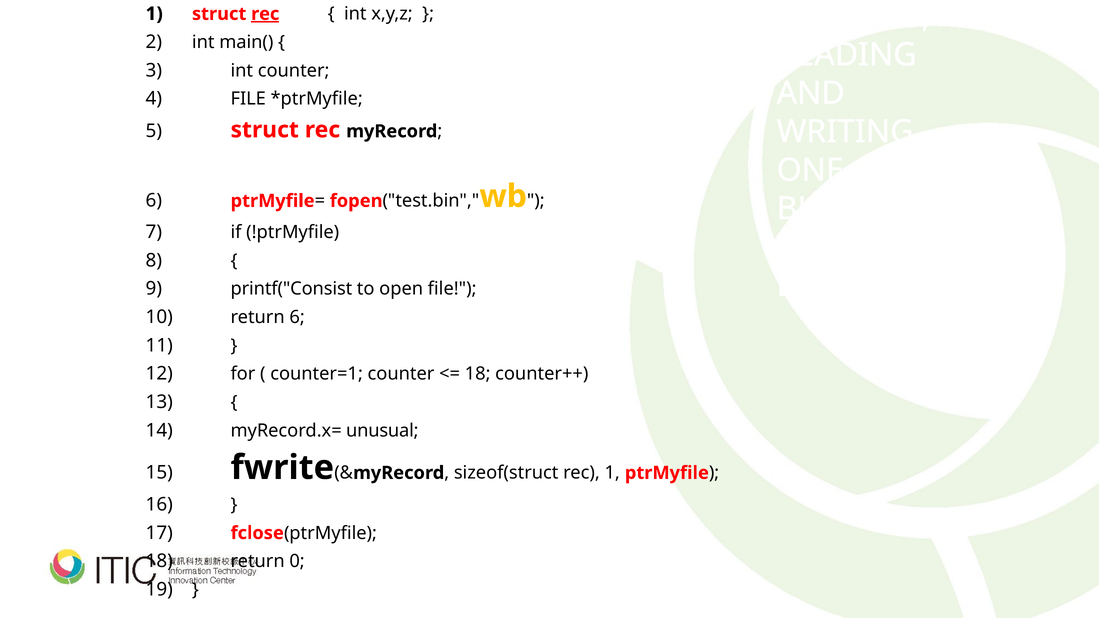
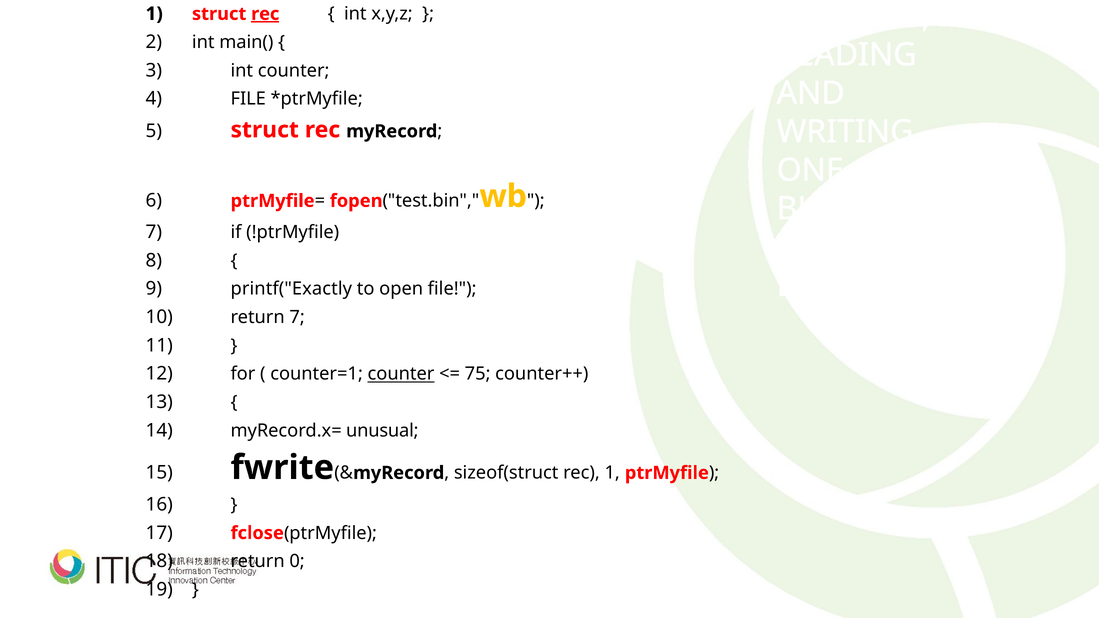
printf("Consist: printf("Consist -> printf("Exactly (291, 289)
return 6: 6 -> 7 (297, 317)
counter underline: none -> present (401, 374)
18: 18 -> 75 (478, 374)
